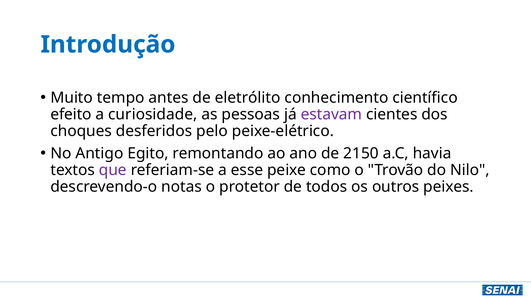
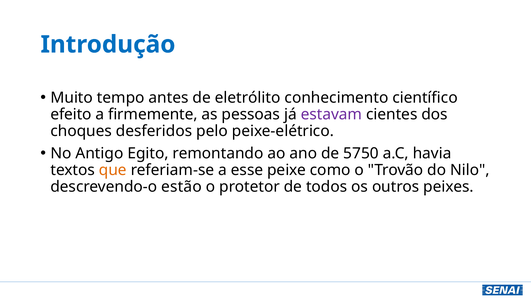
curiosidade: curiosidade -> firmemente (153, 115)
2150: 2150 -> 5750 (361, 154)
que colour: purple -> orange (113, 170)
notas: notas -> estão (182, 187)
